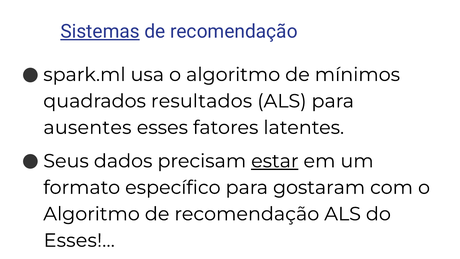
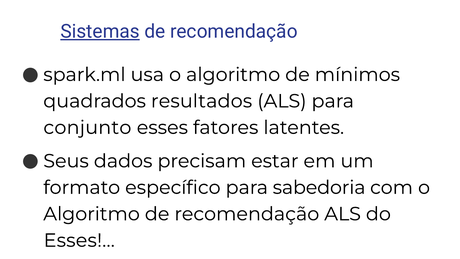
ausentes: ausentes -> conjunto (87, 127)
estar underline: present -> none (275, 161)
gostaram: gostaram -> sabedoria (319, 187)
